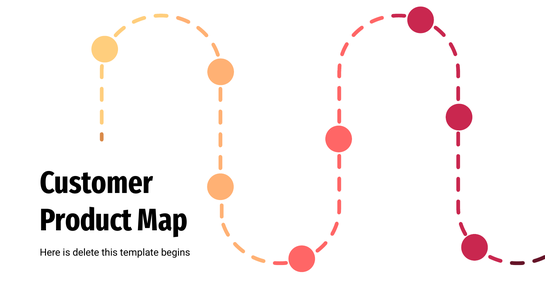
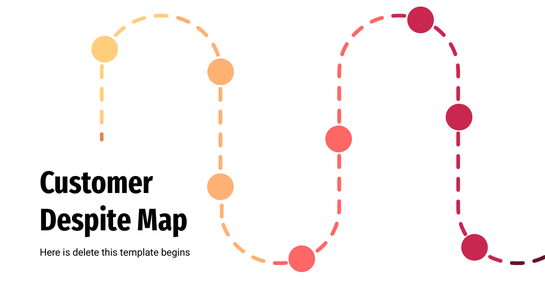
Product: Product -> Despite (86, 220)
